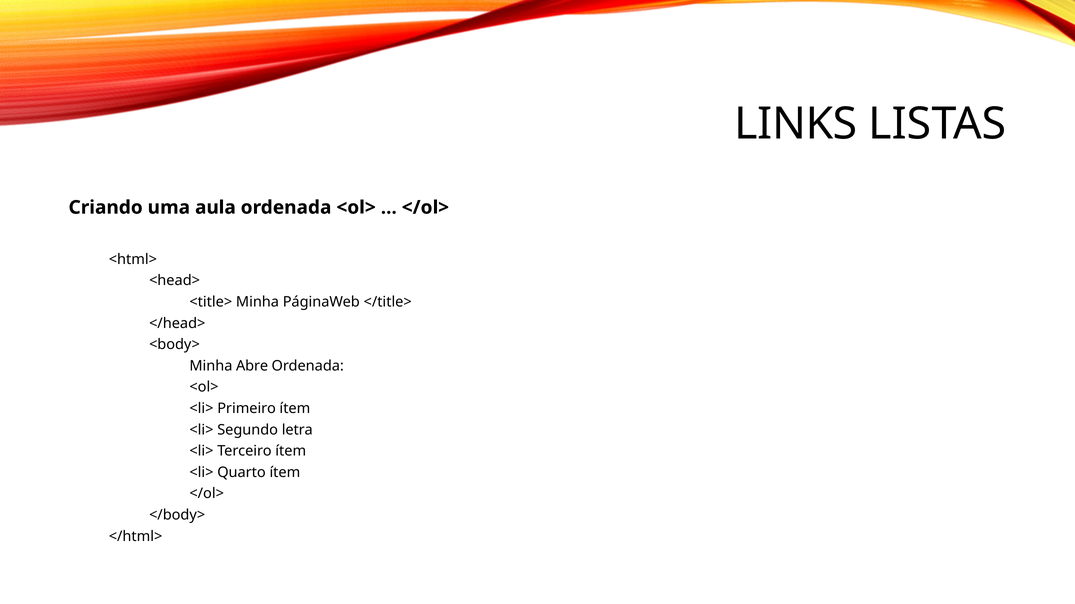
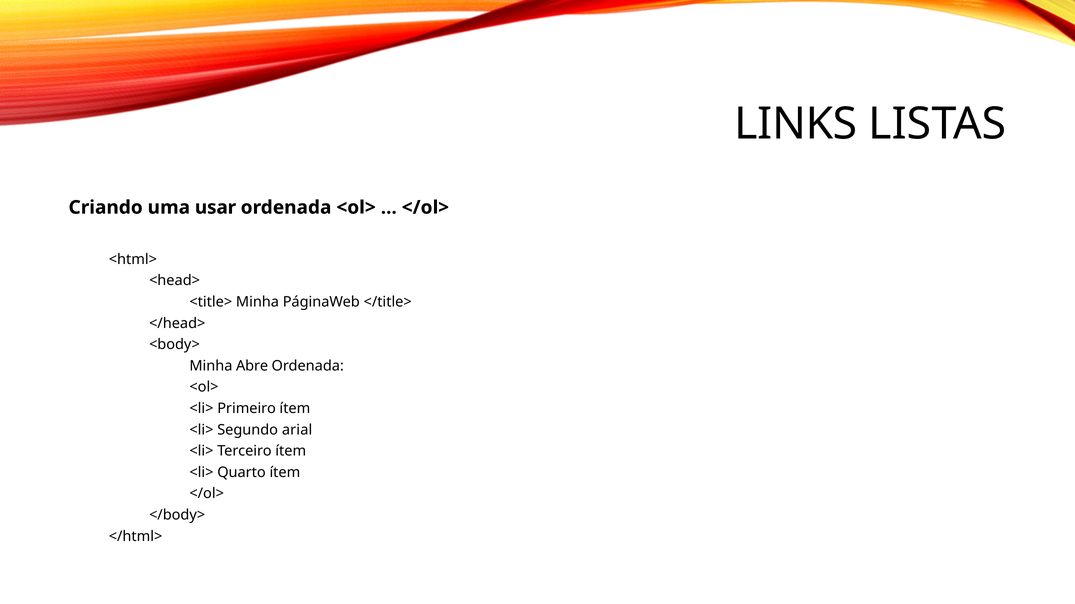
aula: aula -> usar (215, 208)
letra: letra -> arial (297, 430)
